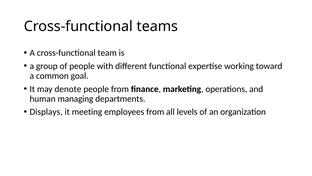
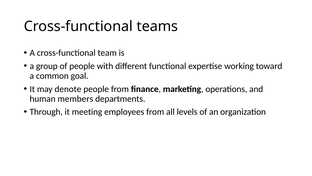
managing: managing -> members (75, 99)
Displays: Displays -> Through (46, 112)
